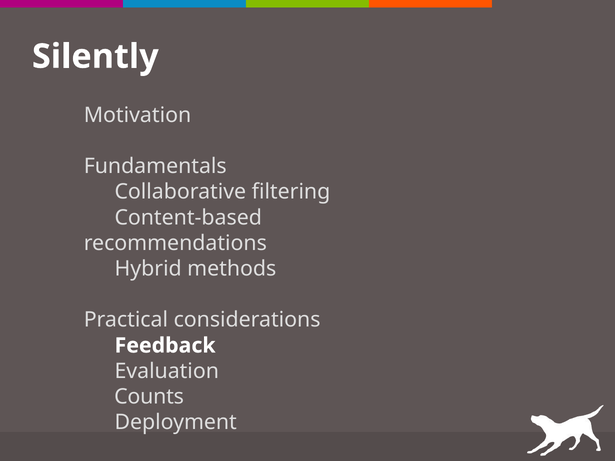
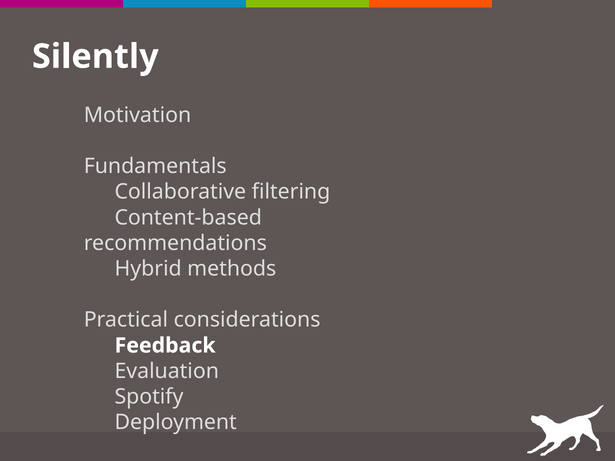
Counts: Counts -> Spotify (149, 397)
